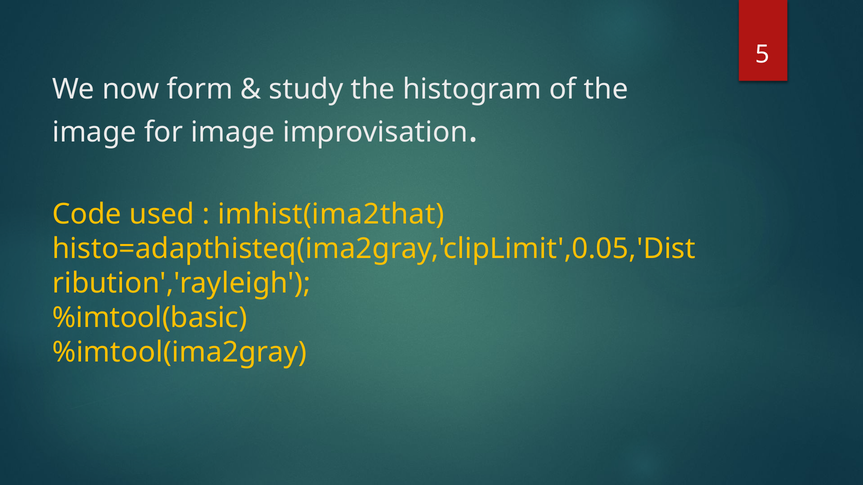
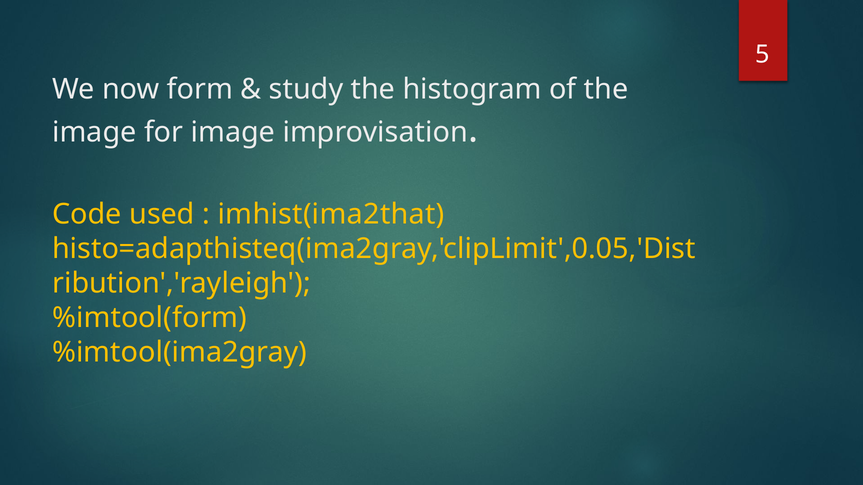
%imtool(basic: %imtool(basic -> %imtool(form (150, 318)
